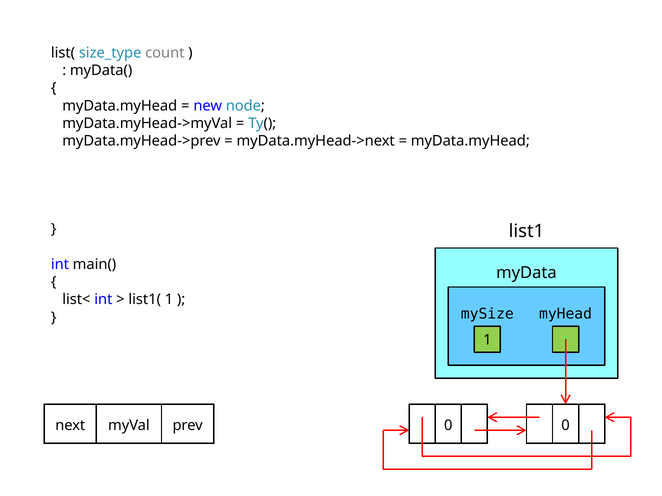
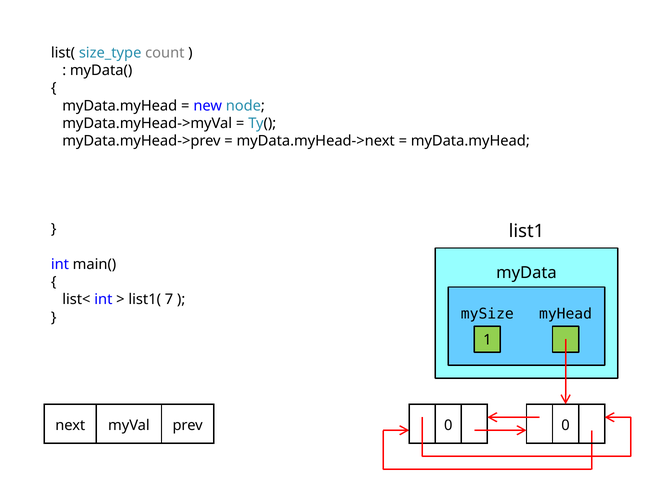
list1( 1: 1 -> 7 (169, 300)
